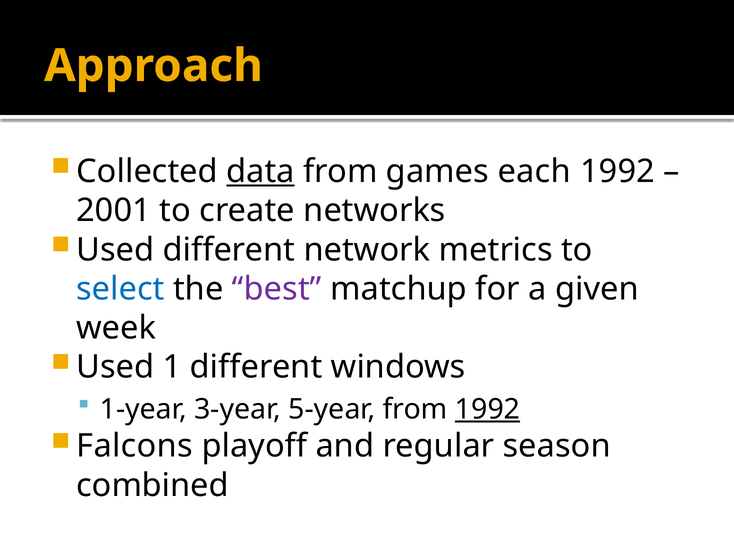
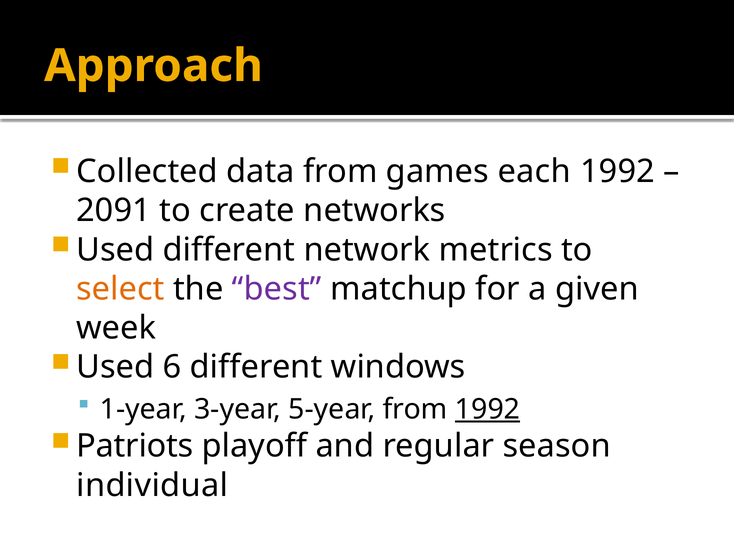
data underline: present -> none (260, 172)
2001: 2001 -> 2091 (114, 211)
select colour: blue -> orange (120, 289)
1: 1 -> 6 (172, 367)
Falcons: Falcons -> Patriots (135, 447)
combined: combined -> individual (152, 486)
